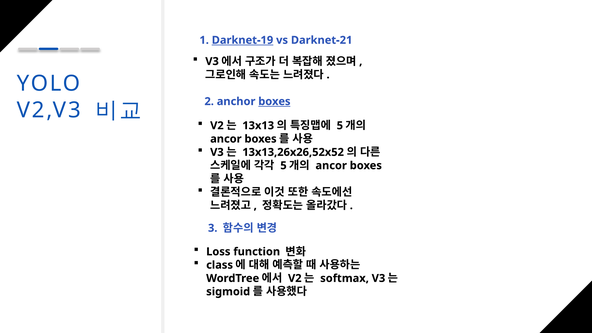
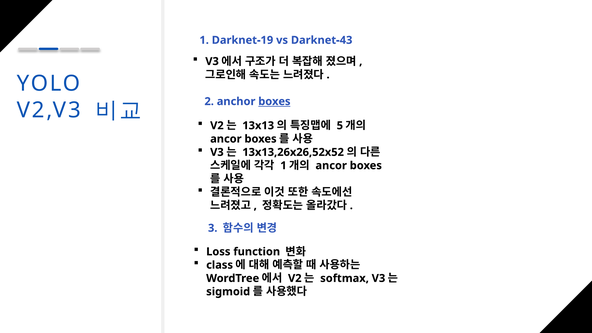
Darknet-19 underline: present -> none (242, 40)
Darknet-21: Darknet-21 -> Darknet-43 (322, 40)
5: 5 -> 1 (283, 166)
